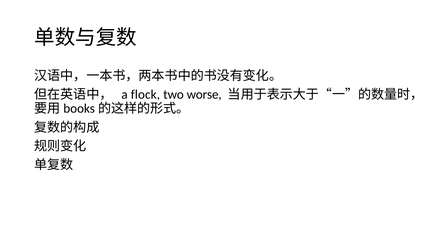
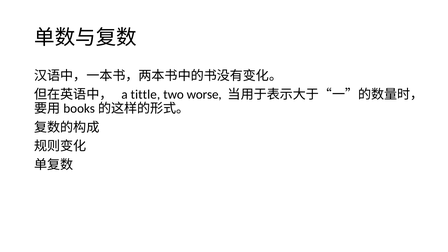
flock: flock -> tittle (145, 95)
